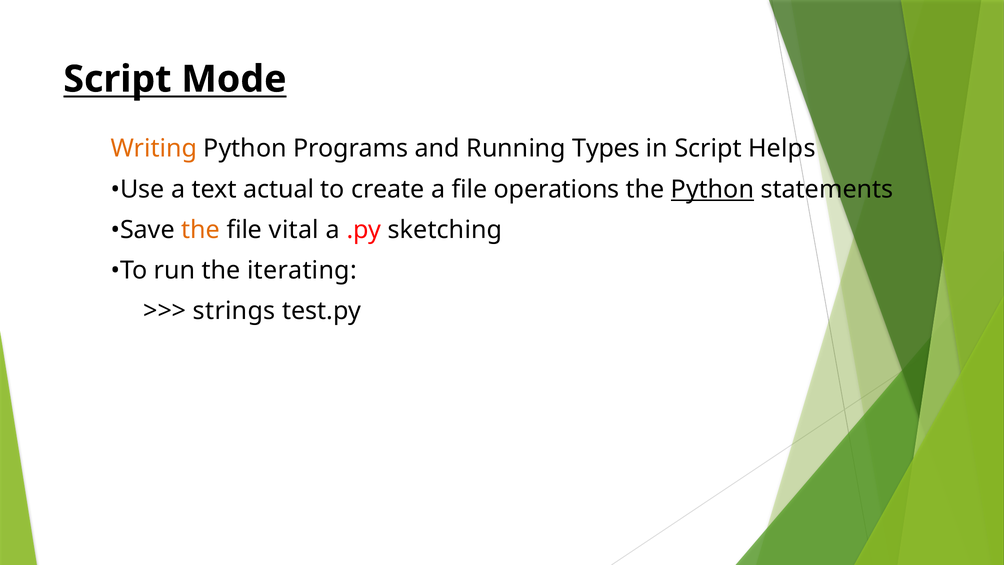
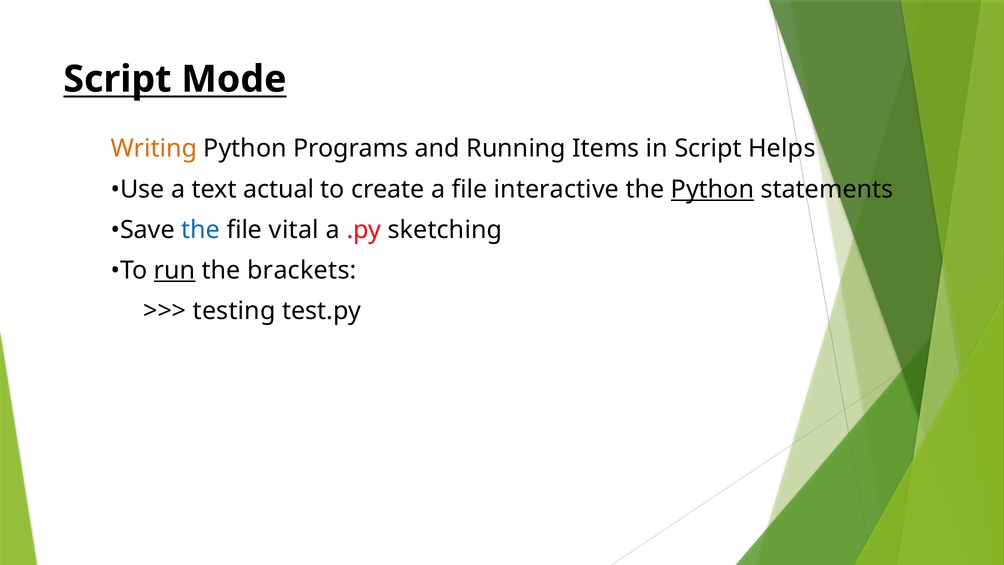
Types: Types -> Items (606, 149)
operations: operations -> interactive (556, 189)
the colour: orange -> blue (201, 230)
run underline: none -> present (175, 270)
iterating: iterating -> brackets (302, 270)
strings: strings -> testing (234, 311)
